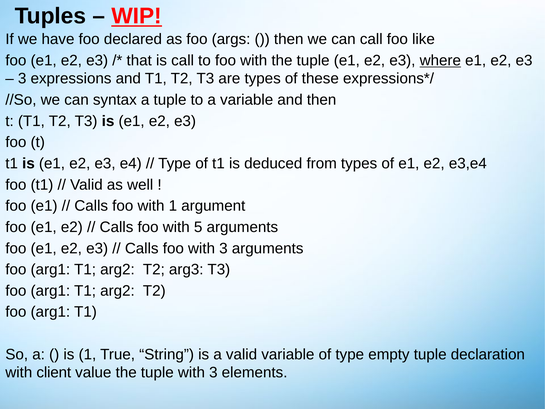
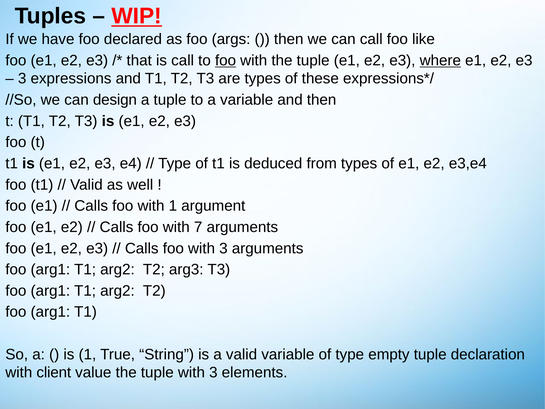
foo underline: none -> present (226, 60)
syntax: syntax -> design (115, 100)
5: 5 -> 7 (198, 227)
